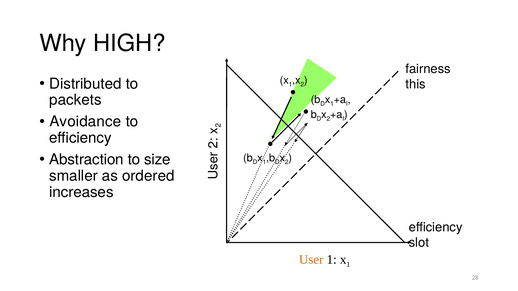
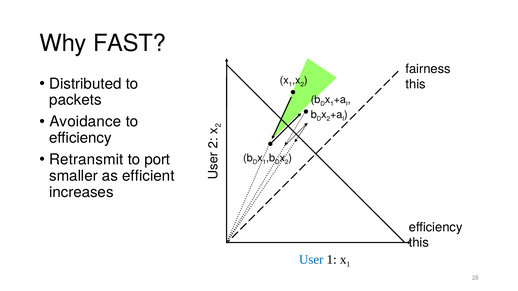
HIGH: HIGH -> FAST (129, 44)
Abstraction: Abstraction -> Retransmit (86, 160)
size: size -> port (157, 160)
ordered: ordered -> efficient (148, 176)
slot: slot -> this (419, 243)
User colour: orange -> blue (311, 260)
